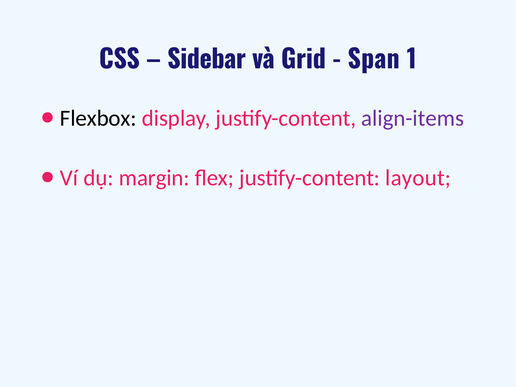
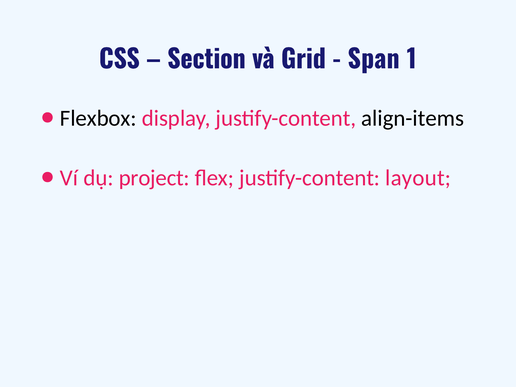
Sidebar: Sidebar -> Section (206, 60)
align-items colour: purple -> black (413, 118)
margin: margin -> project (154, 178)
